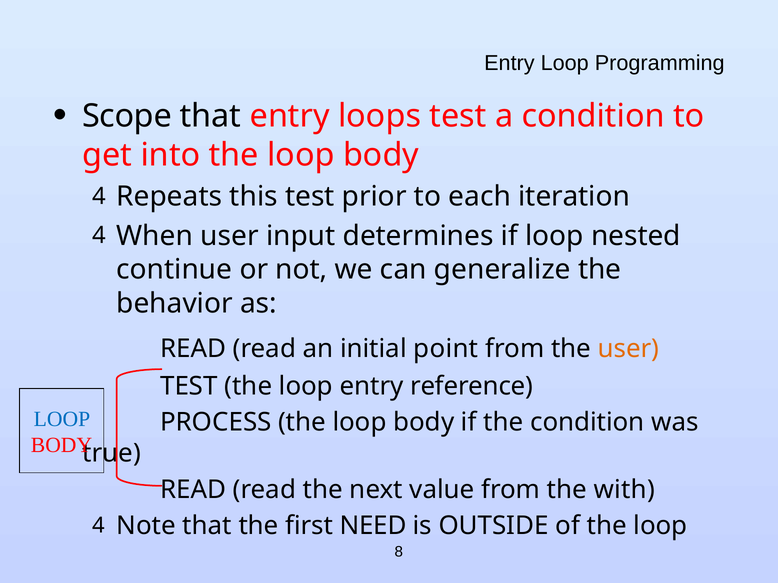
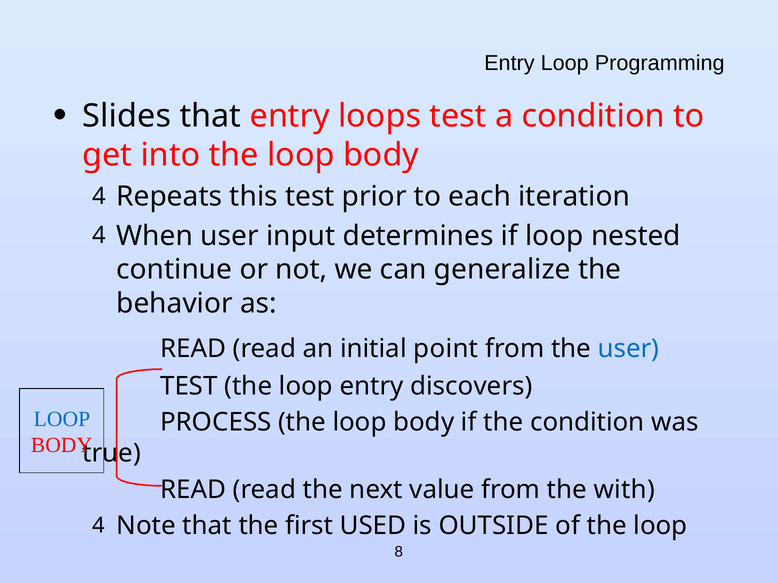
Scope: Scope -> Slides (127, 116)
user colour: orange -> blue (628, 349)
reference: reference -> discovers (471, 386)
NEED: NEED -> USED (373, 526)
